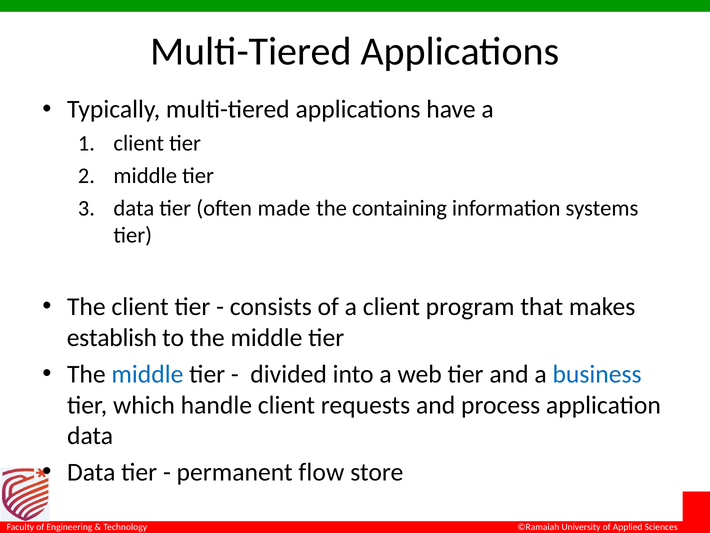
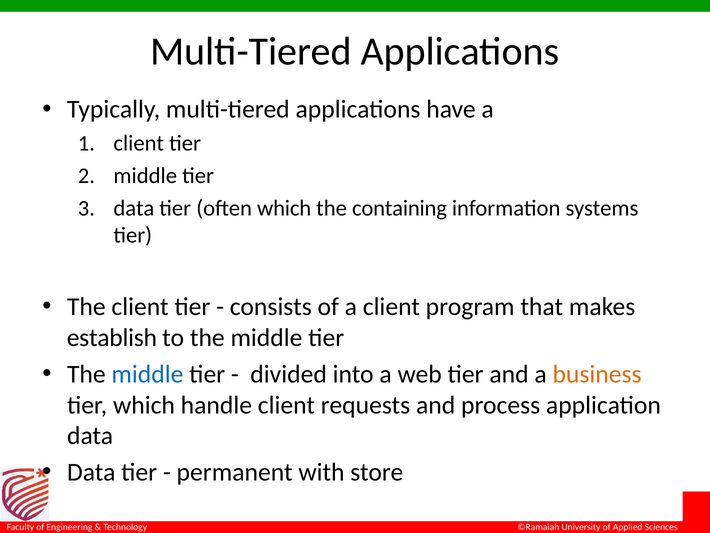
often made: made -> which (284, 208)
business colour: blue -> orange (597, 374)
flow: flow -> with (321, 472)
